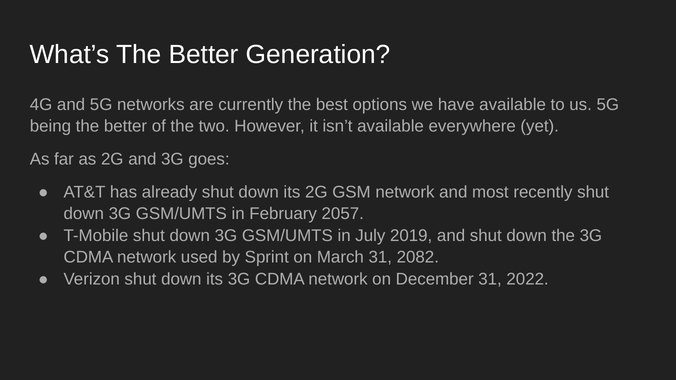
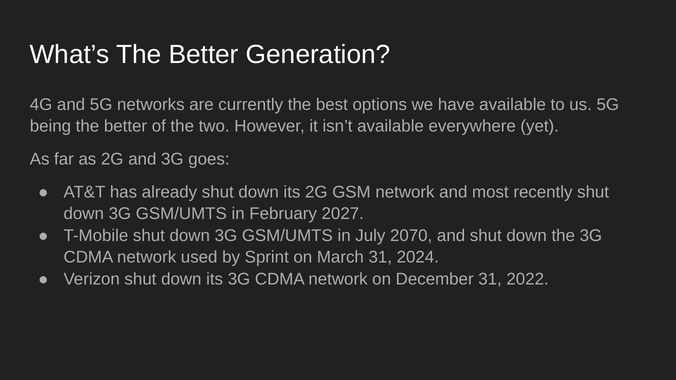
2057: 2057 -> 2027 (343, 214)
2019: 2019 -> 2070 (411, 236)
2082: 2082 -> 2024 (418, 258)
